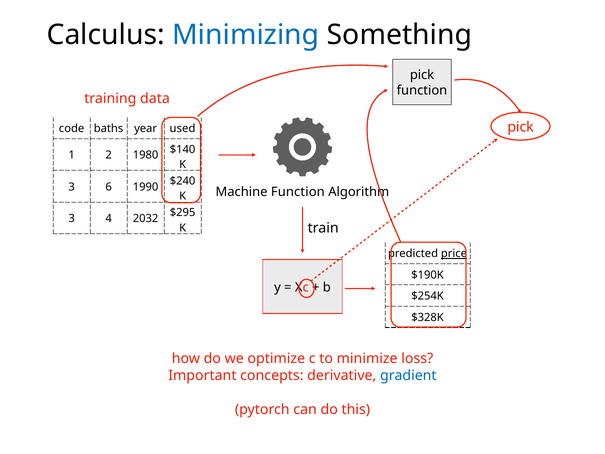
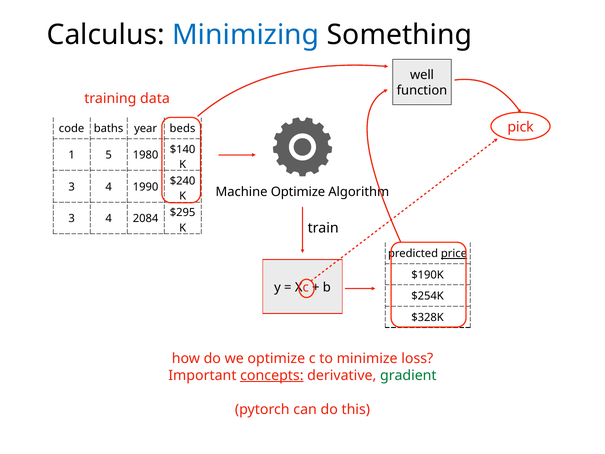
pick: pick -> well (422, 75)
used: used -> beds (183, 129)
2: 2 -> 5 (109, 155)
6: 6 -> 4 (109, 187)
Machine Function: Function -> Optimize (298, 192)
2032: 2032 -> 2084 (146, 218)
concepts underline: none -> present (272, 375)
gradient colour: blue -> green (408, 375)
